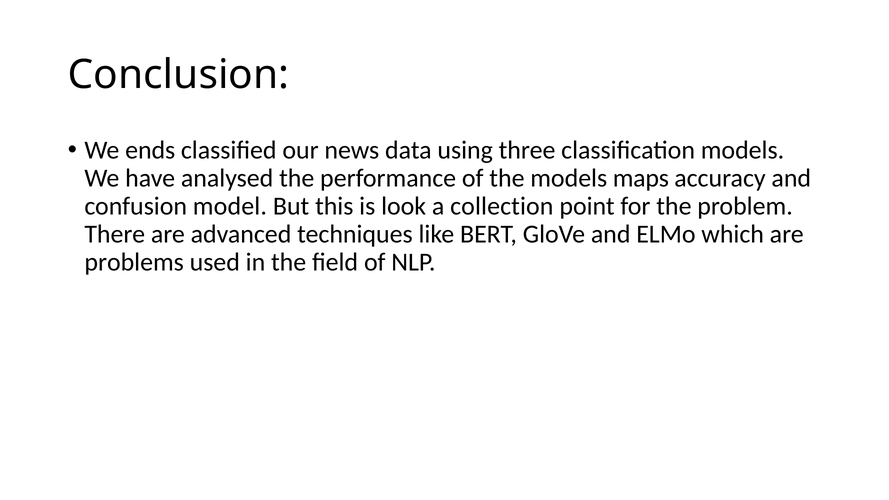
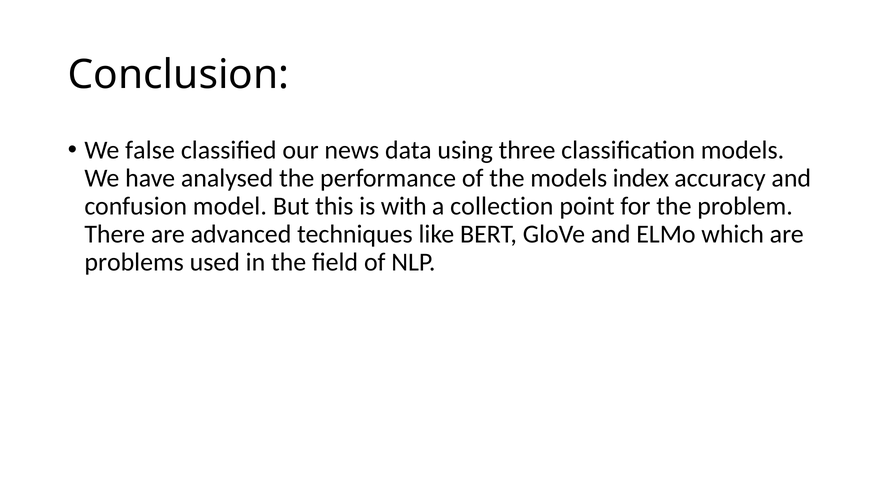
ends: ends -> false (150, 150)
maps: maps -> index (641, 178)
look: look -> with (404, 206)
